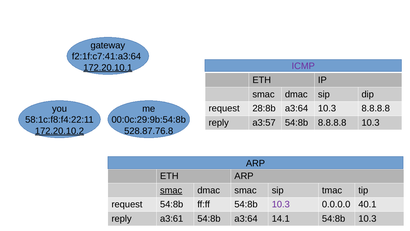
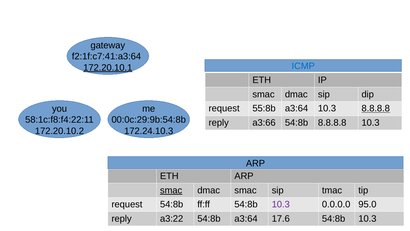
ICMP colour: purple -> blue (303, 66)
28:8b: 28:8b -> 55:8b (264, 108)
8.8.8.8 underline: none -> present (376, 108)
a3:57: a3:57 -> a3:66 (264, 123)
172.20.10.2 underline: present -> none (59, 131)
528.87.76.8: 528.87.76.8 -> 172.24.10.3 (149, 131)
40.1: 40.1 -> 95.0 (367, 204)
a3:61: a3:61 -> a3:22 (172, 218)
14.1: 14.1 -> 17.6 (281, 218)
